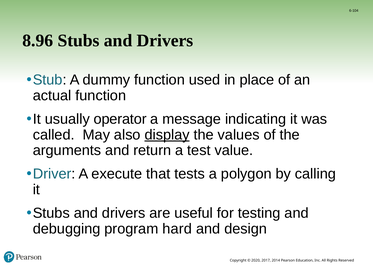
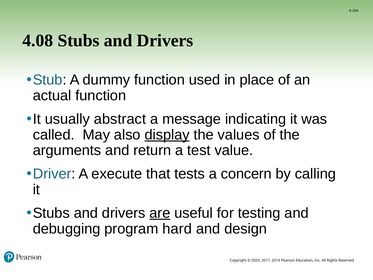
8.96: 8.96 -> 4.08 (38, 40)
operator: operator -> abstract (120, 119)
polygon: polygon -> concern (246, 174)
are underline: none -> present (160, 213)
